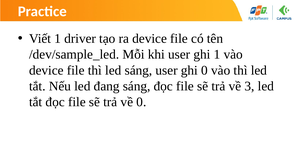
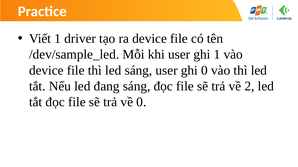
3: 3 -> 2 (250, 86)
